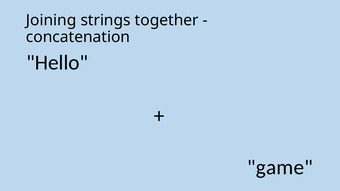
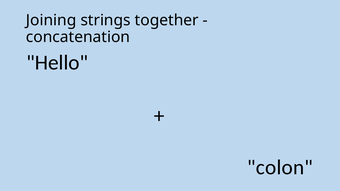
game: game -> colon (280, 168)
